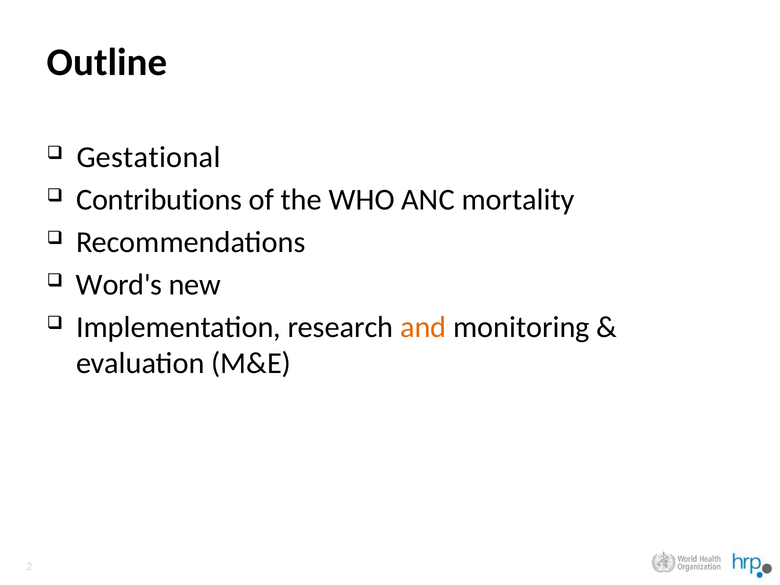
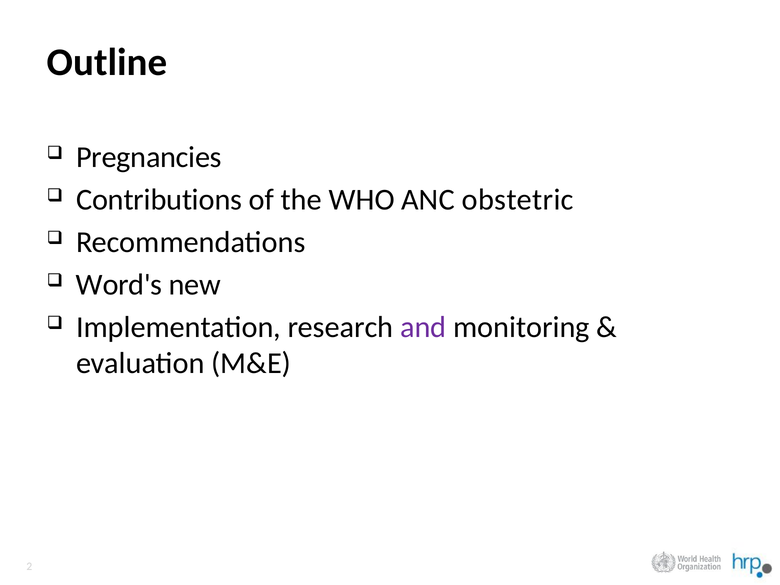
Gestational: Gestational -> Pregnancies (149, 157)
mortality: mortality -> obstetric (518, 200)
and colour: orange -> purple (423, 327)
